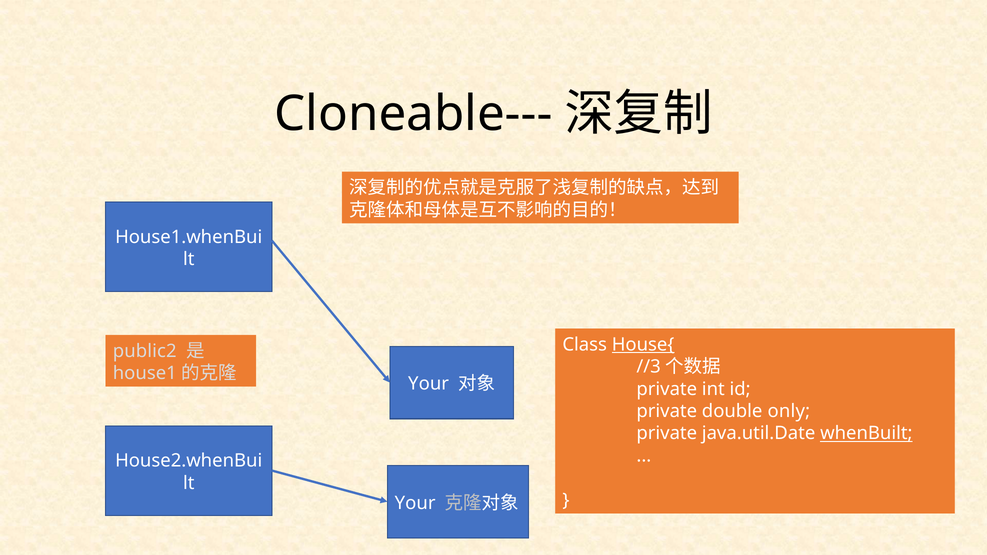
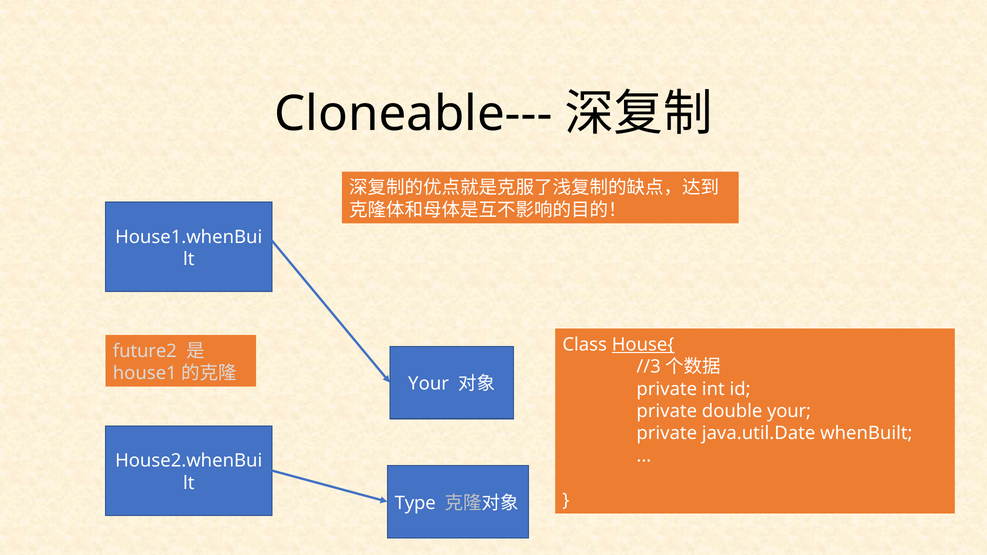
public2: public2 -> future2 (145, 351)
double only: only -> your (789, 411)
whenBuilt underline: present -> none (866, 434)
Your: Your -> Type (415, 503)
